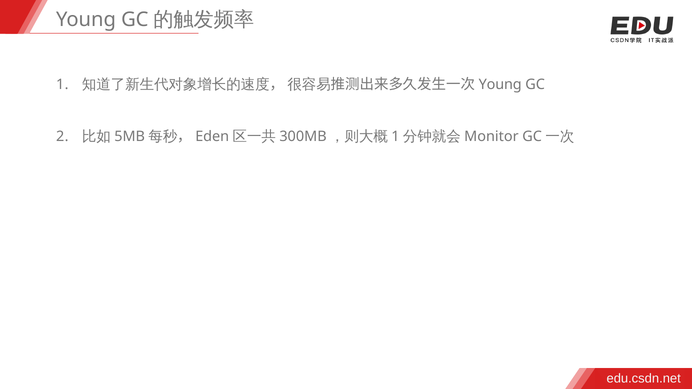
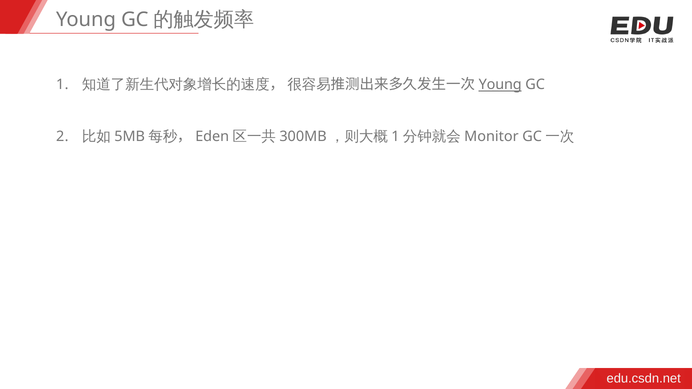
Young underline: none -> present (500, 85)
